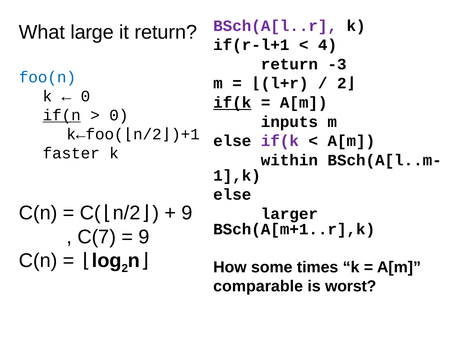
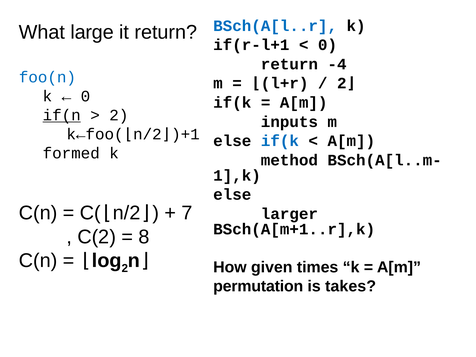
BSch(A[l..r colour: purple -> blue (275, 26)
4: 4 -> 0 (328, 45)
-3: -3 -> -4 (337, 64)
if(k underline: present -> none (232, 103)
0: 0 -> 2 (119, 115)
if(k colour: purple -> blue (280, 141)
faster: faster -> formed (71, 153)
within: within -> method (289, 160)
9: 9 -> 7 (187, 213)
C(7: C(7 -> C(2 (97, 237)
9: 9 -> 8 (144, 237)
some: some -> given (272, 267)
comparable: comparable -> permutation (258, 286)
worst: worst -> takes (351, 286)
